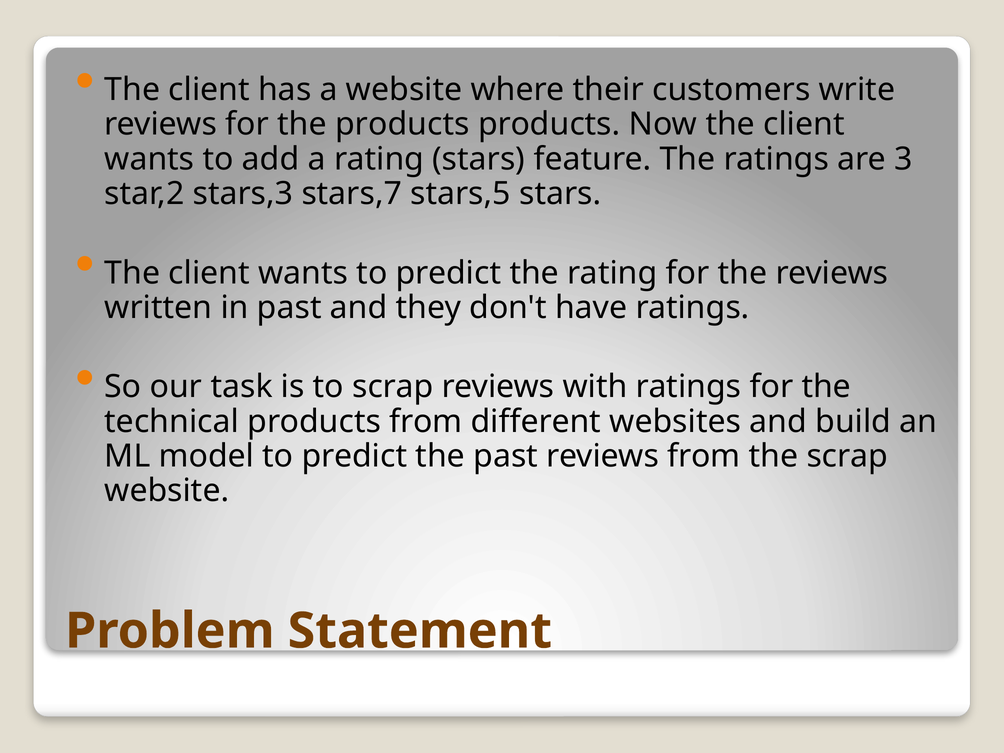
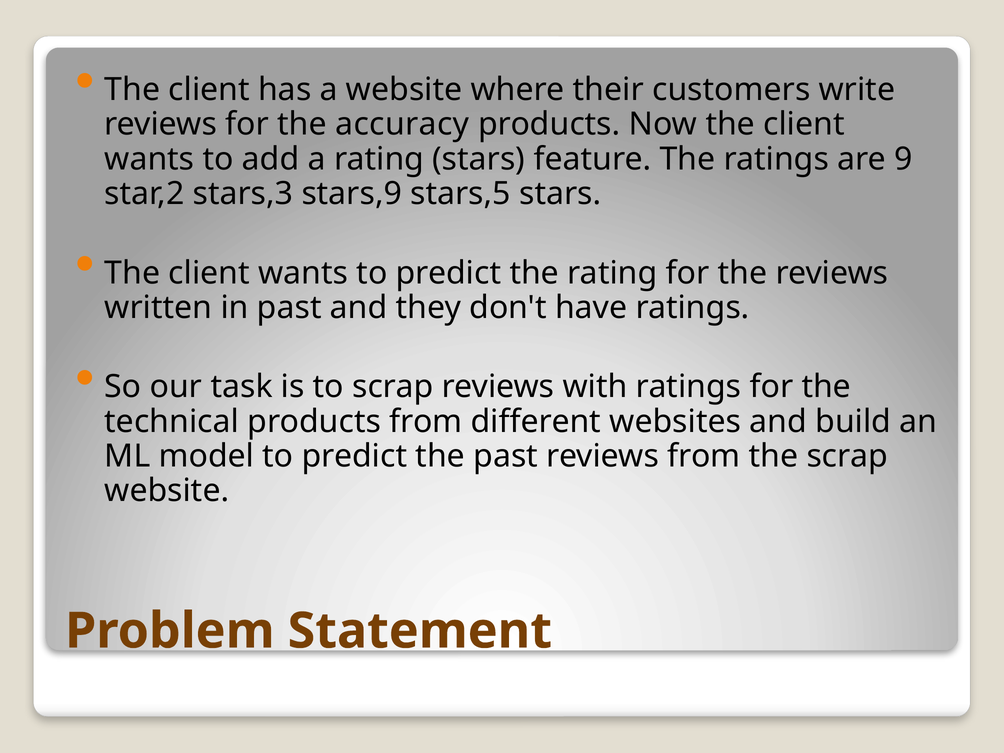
the products: products -> accuracy (402, 124)
3: 3 -> 9 (904, 159)
stars,7: stars,7 -> stars,9 (352, 194)
